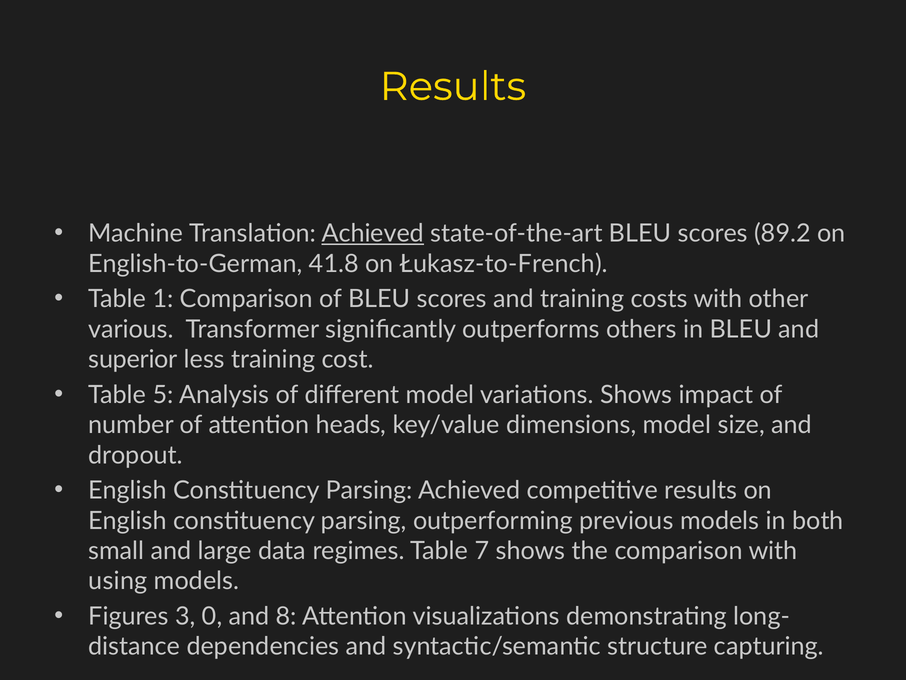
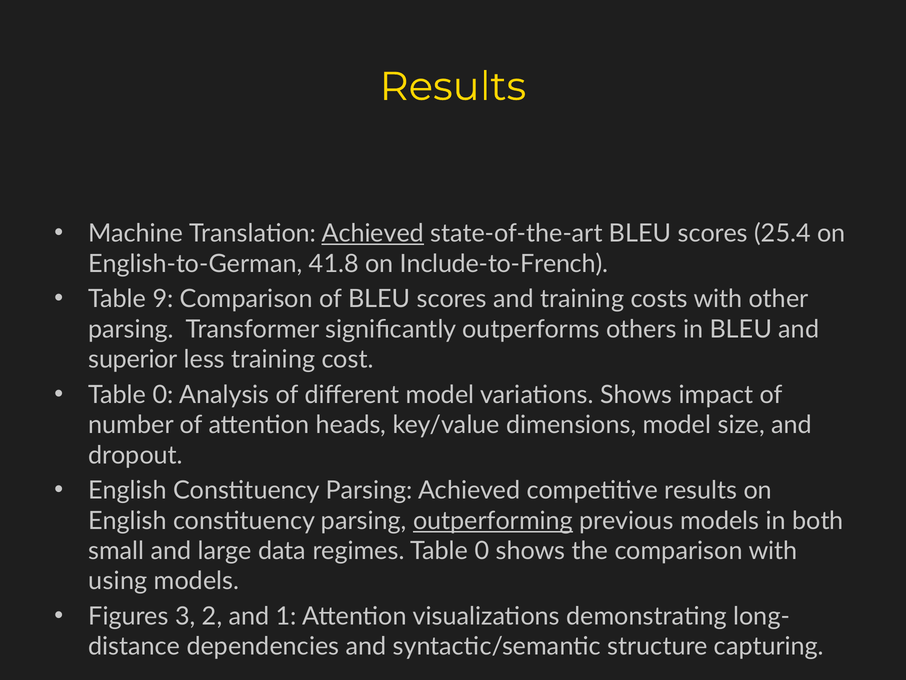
89.2: 89.2 -> 25.4 (782, 233)
Łukasz-to-French: Łukasz-to-French -> Include-to-French (504, 264)
1: 1 -> 9 (163, 299)
various: various -> parsing (131, 329)
5: 5 -> 0 (163, 394)
outperforming underline: none -> present (493, 520)
regimes Table 7: 7 -> 0 (482, 551)
0: 0 -> 2 (212, 616)
8: 8 -> 1 (286, 616)
